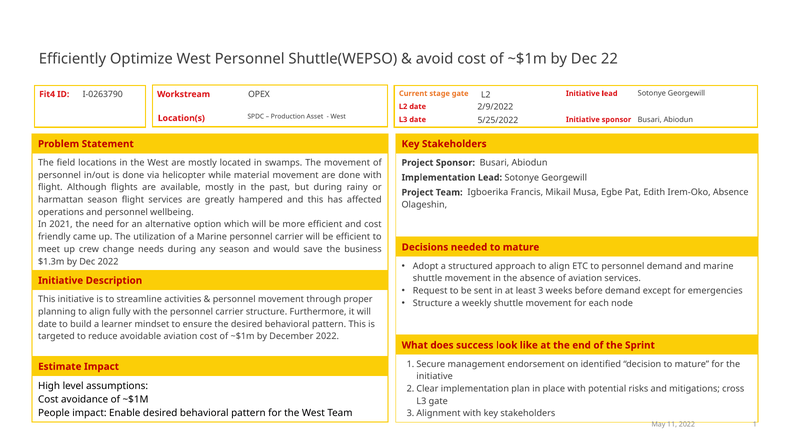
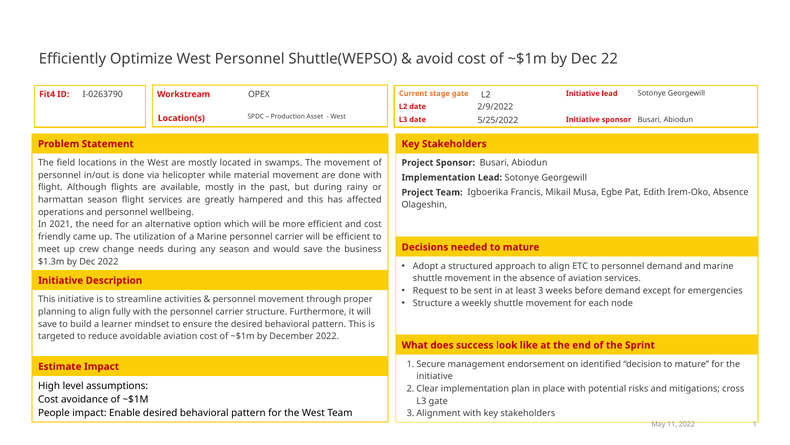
date: date -> save (47, 324)
